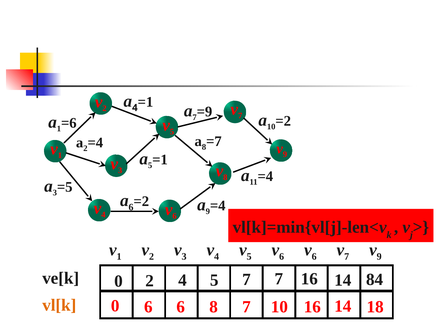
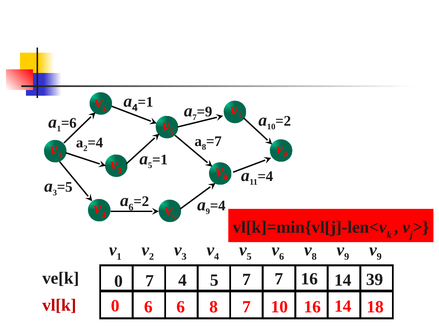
6: 6 -> 8 (314, 257)
7: 7 -> 9 (347, 257)
0 2: 2 -> 7 (150, 281)
84: 84 -> 39 (375, 280)
vl[k colour: orange -> red (59, 305)
